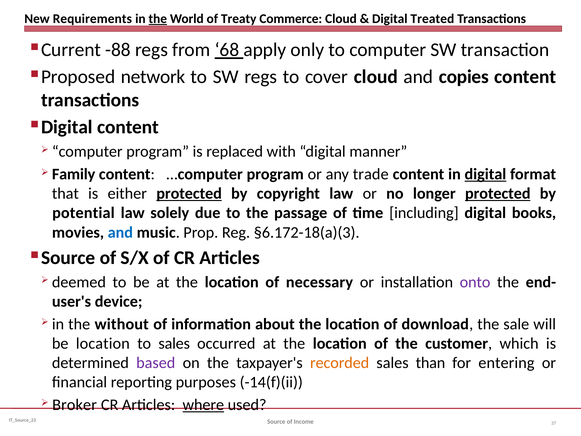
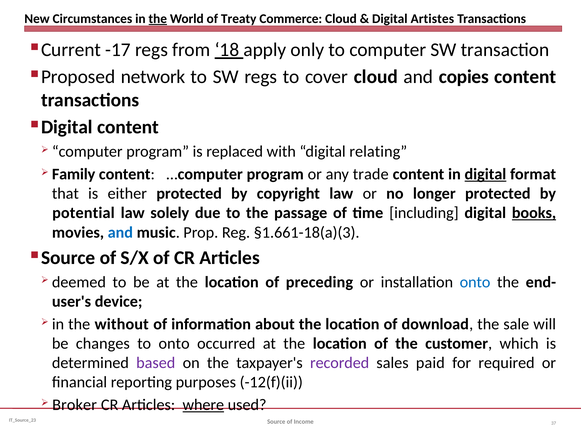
Requirements: Requirements -> Circumstances (92, 19)
Treated: Treated -> Artistes (432, 19)
-88: -88 -> -17 (118, 50)
68: 68 -> 18 (227, 50)
manner: manner -> relating (378, 151)
protected underline: present -> none (189, 193)
protected underline: present -> none (498, 193)
books underline: none -> present (534, 213)
§6.172-18(a)(3: §6.172-18(a)(3 -> §1.661-18(a)(3 (307, 232)
necessary: necessary -> preceding (319, 282)
onto colour: purple -> blue (475, 282)
be location: location -> changes (103, 343)
to sales: sales -> onto (174, 343)
recorded colour: orange -> purple (340, 363)
than: than -> paid (430, 363)
entering: entering -> required (506, 363)
-14(f)(ii: -14(f)(ii -> -12(f)(ii (271, 382)
